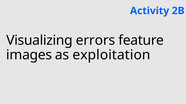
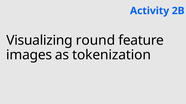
errors: errors -> round (95, 40)
exploitation: exploitation -> tokenization (112, 55)
